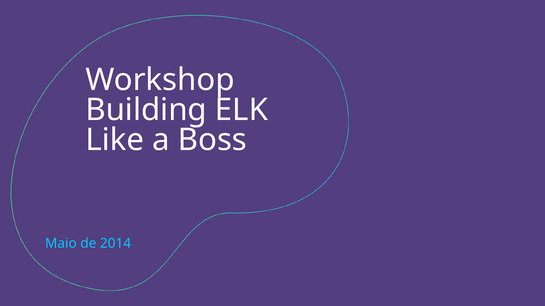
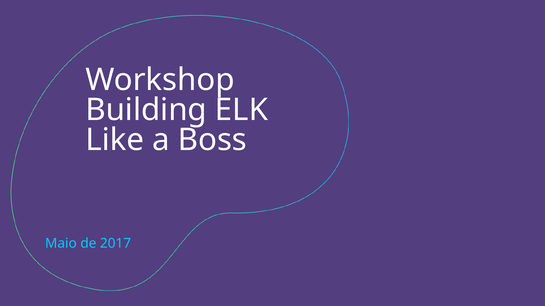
2014: 2014 -> 2017 (116, 244)
